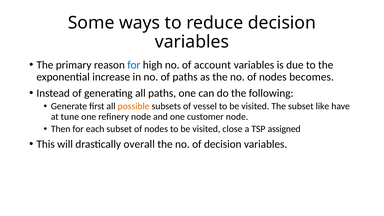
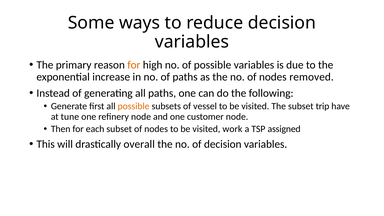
for colour: blue -> orange (134, 65)
of account: account -> possible (213, 65)
becomes: becomes -> removed (312, 77)
like: like -> trip (323, 106)
close: close -> work (232, 129)
